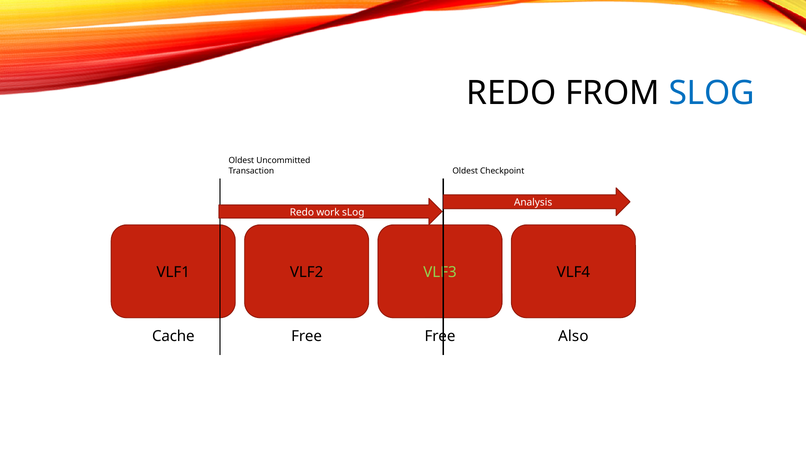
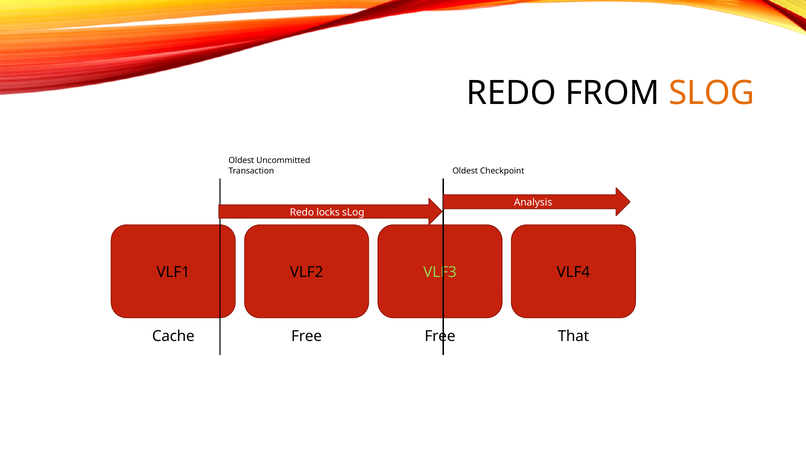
SLOG colour: blue -> orange (712, 93)
work: work -> locks (328, 212)
Also: Also -> That (573, 336)
